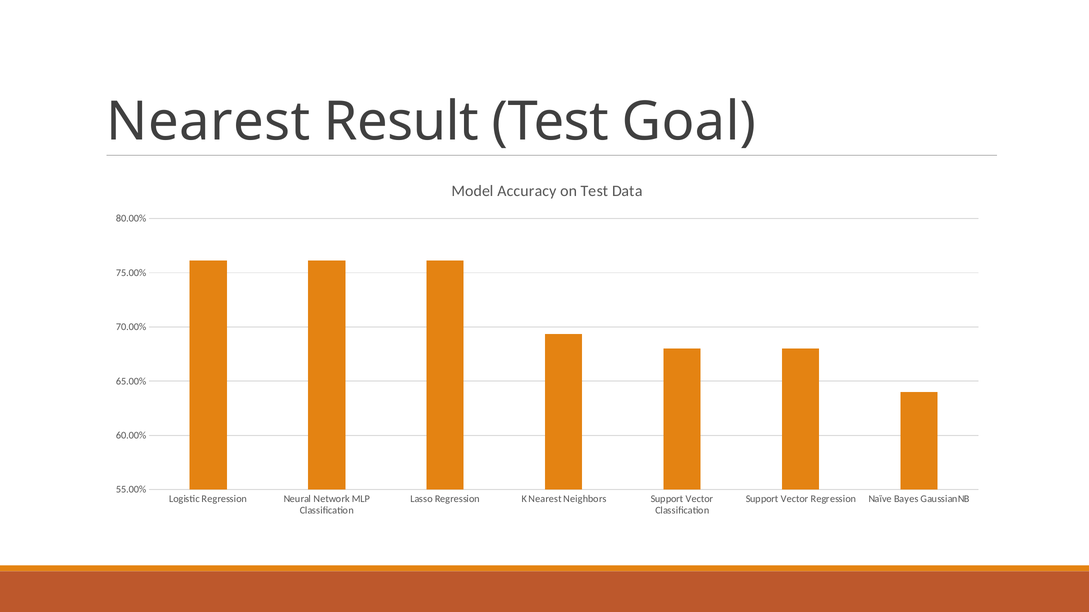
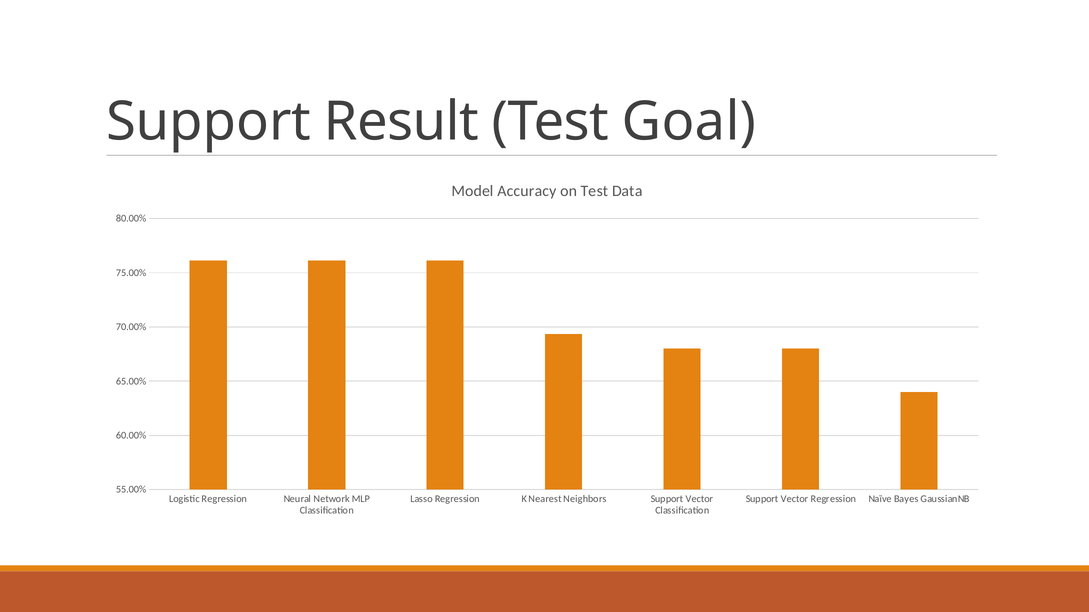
Nearest: Nearest -> Support (209, 122)
